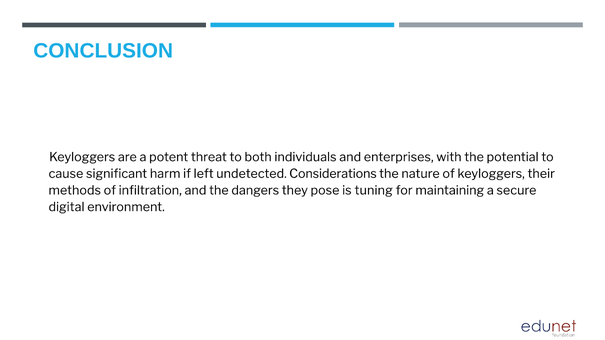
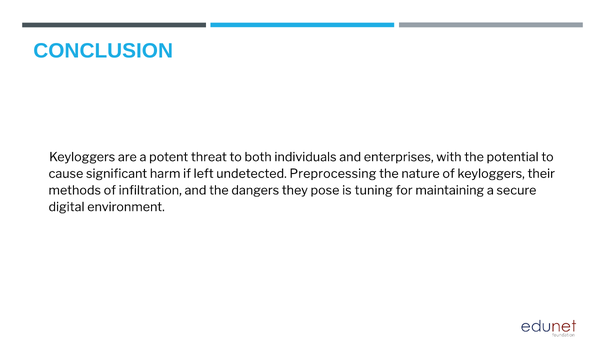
Considerations: Considerations -> Preprocessing (333, 174)
